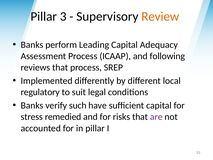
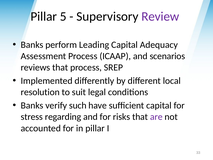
3: 3 -> 5 (63, 16)
Review colour: orange -> purple (160, 16)
following: following -> scenarios (167, 56)
regulatory: regulatory -> resolution (40, 92)
remedied: remedied -> regarding (63, 117)
